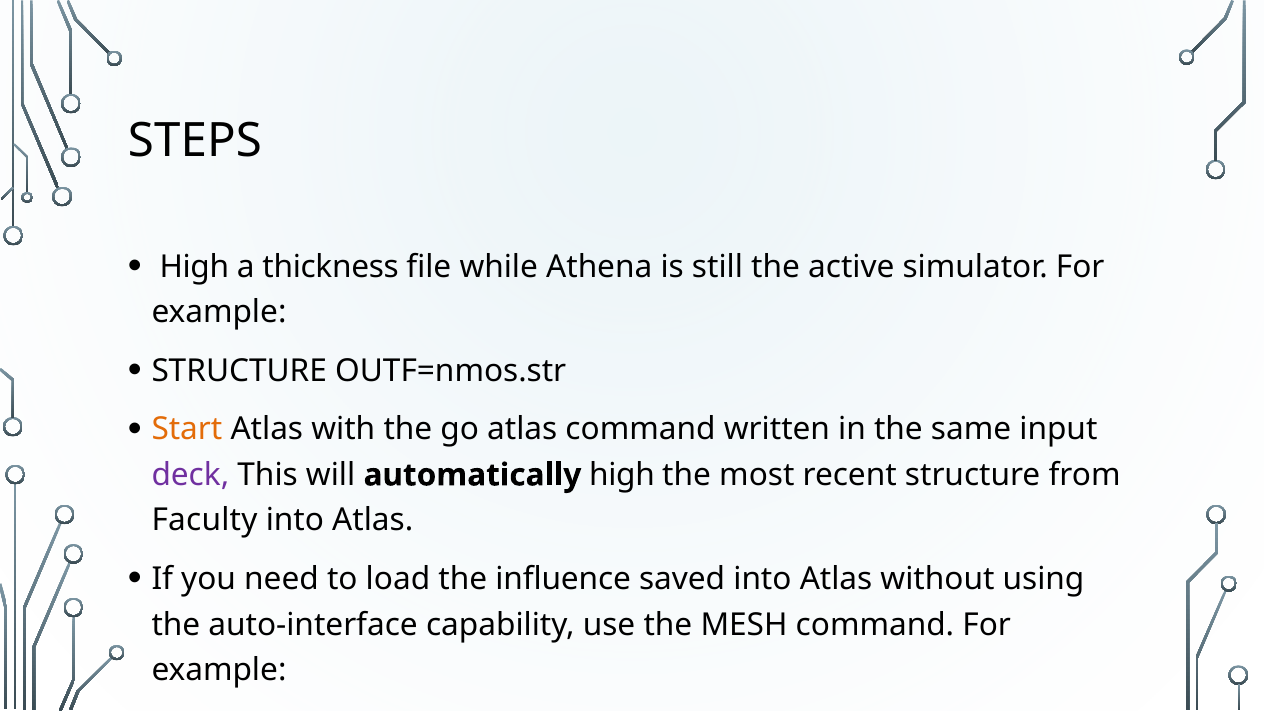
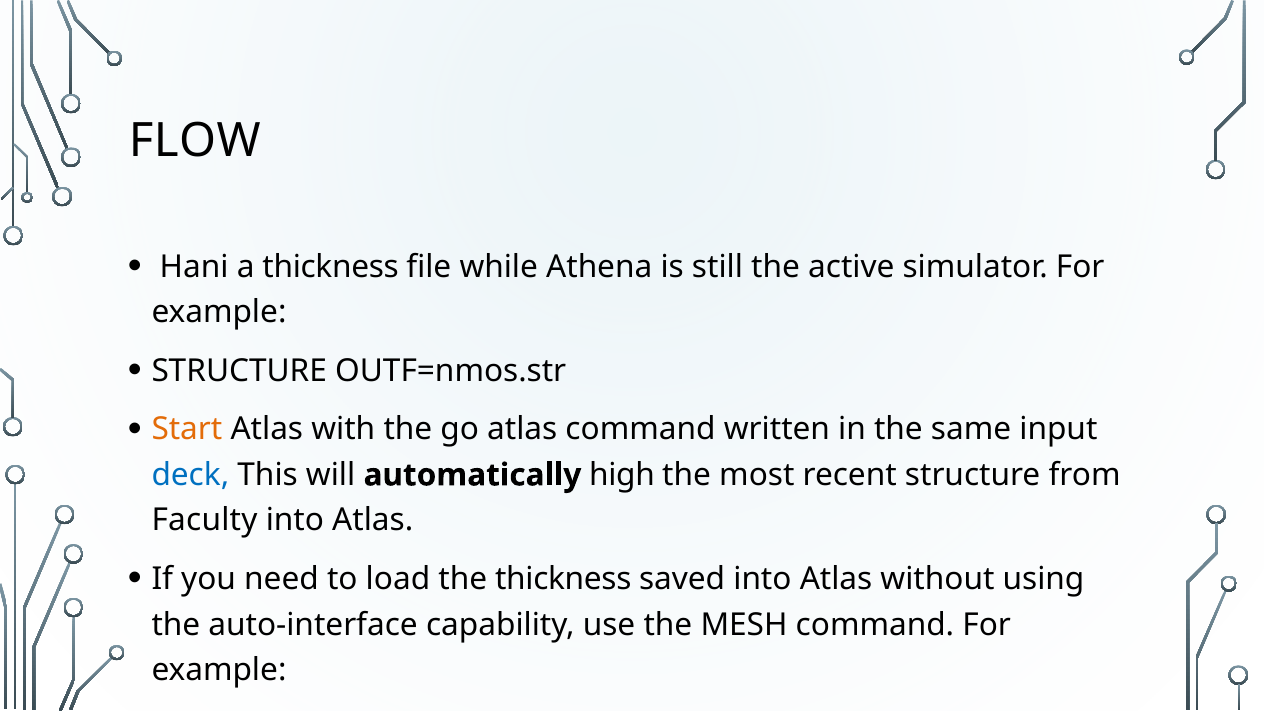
STEPS: STEPS -> FLOW (195, 140)
High: High -> Hani (194, 267)
deck colour: purple -> blue (190, 475)
the influence: influence -> thickness (563, 579)
